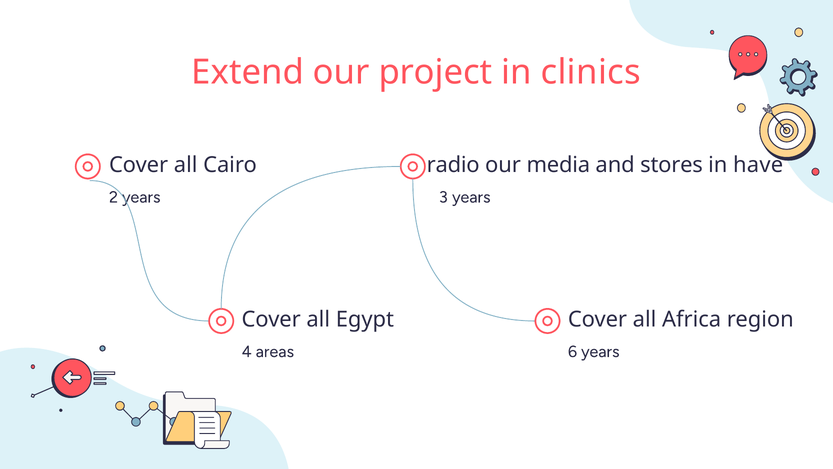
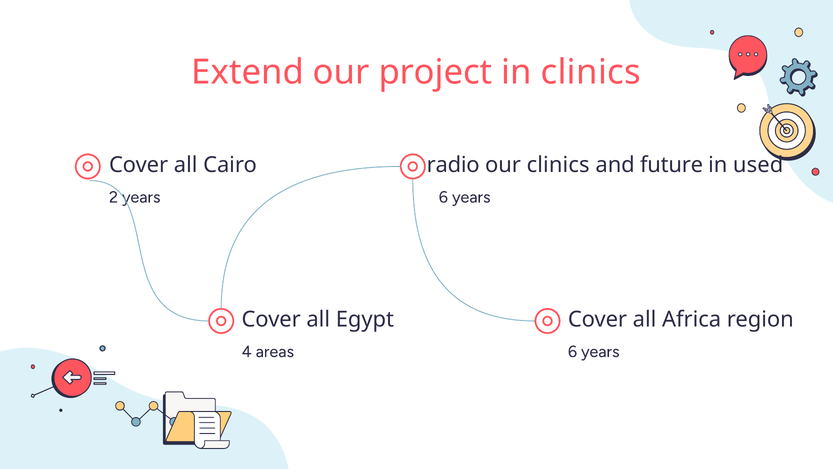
our media: media -> clinics (558, 165)
stores: stores -> future (672, 165)
have: have -> used (758, 165)
years 3: 3 -> 6 (443, 197)
